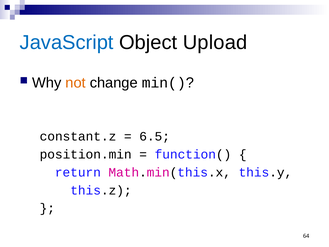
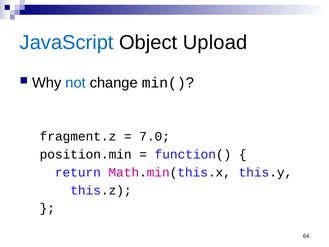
not colour: orange -> blue (76, 83)
constant.z: constant.z -> fragment.z (78, 136)
6.5: 6.5 -> 7.0 (155, 136)
